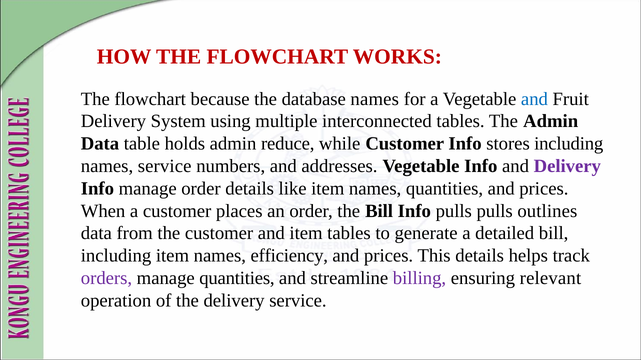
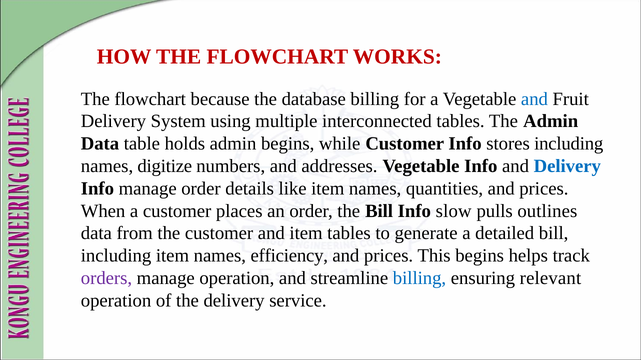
database names: names -> billing (375, 99)
admin reduce: reduce -> begins (288, 144)
names service: service -> digitize (165, 166)
Delivery colour: purple -> blue (567, 166)
Info pulls: pulls -> slow (454, 211)
This details: details -> begins (480, 256)
manage quantities: quantities -> operation (237, 279)
billing colour: purple -> blue (420, 279)
